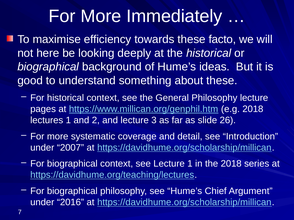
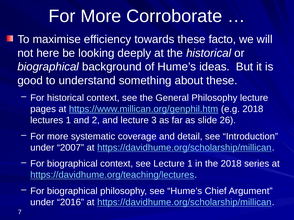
Immediately: Immediately -> Corroborate (174, 16)
